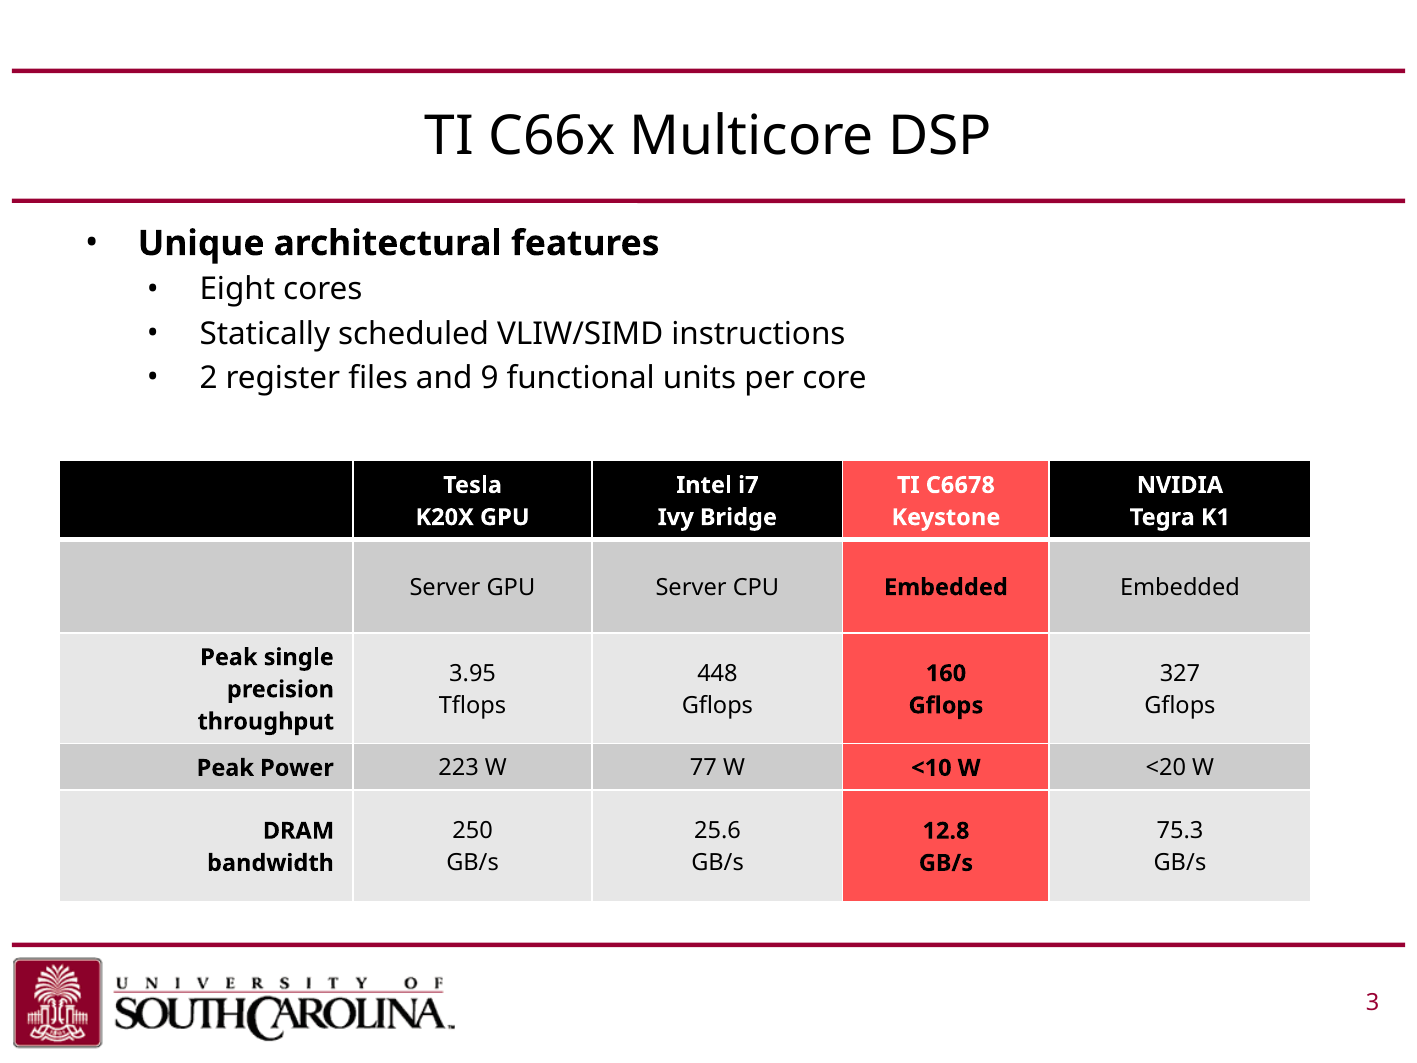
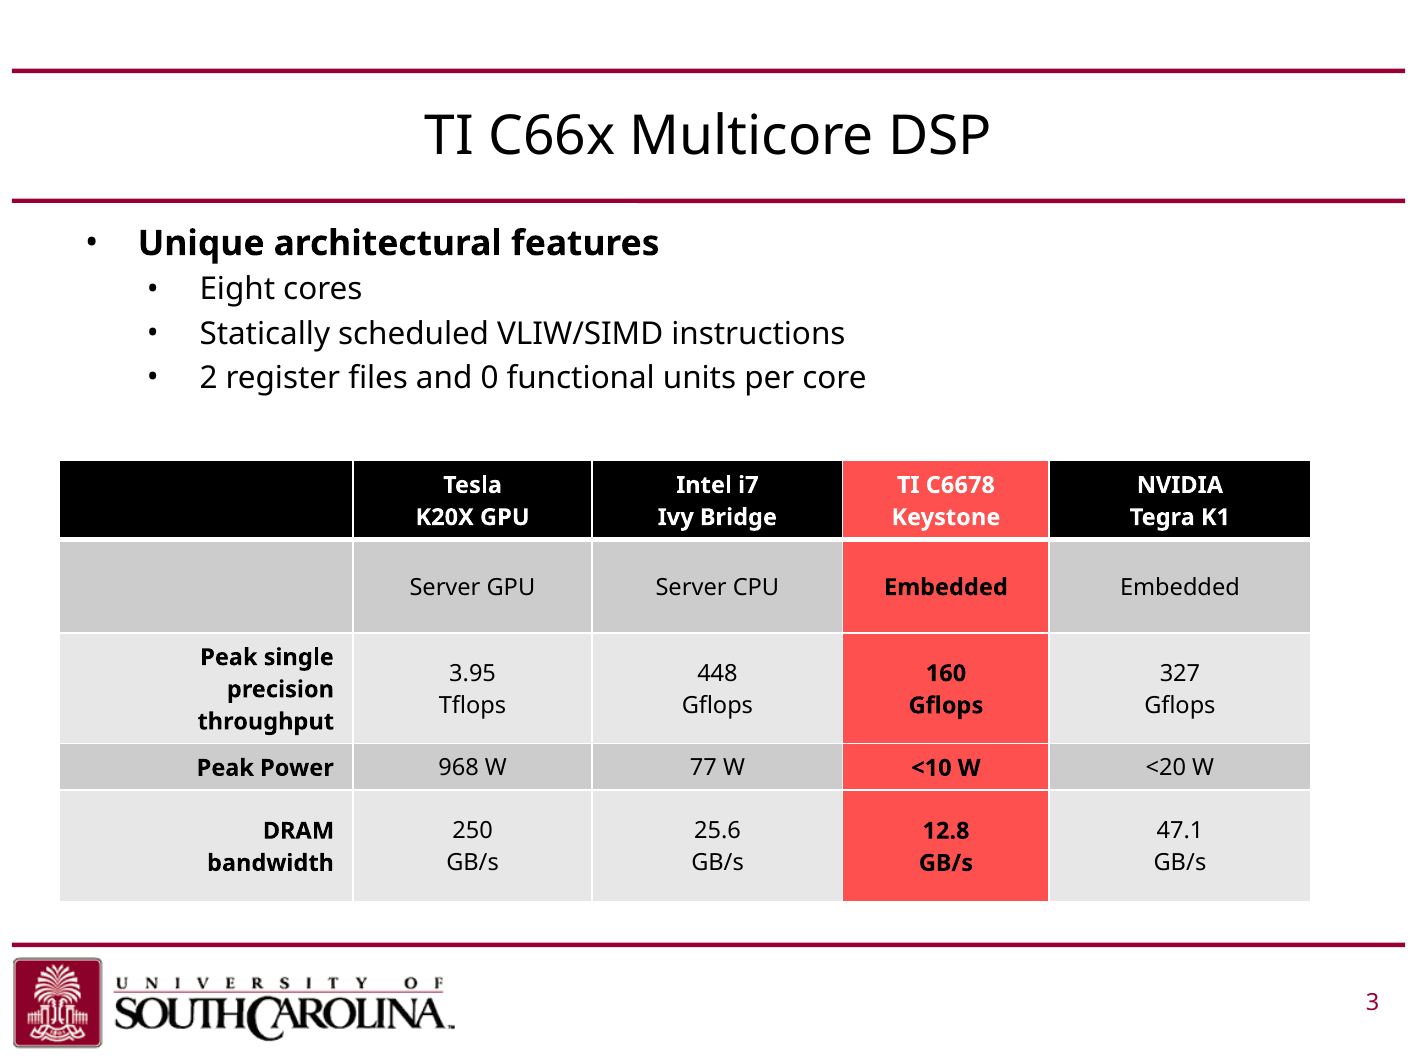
9: 9 -> 0 (490, 378)
223: 223 -> 968 (459, 768)
75.3: 75.3 -> 47.1 (1180, 831)
